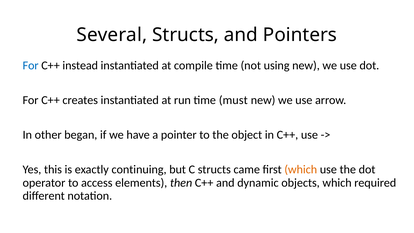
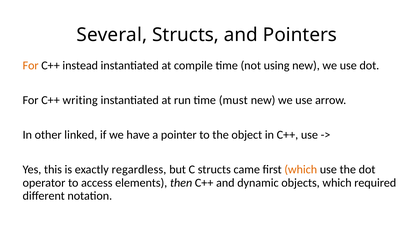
For colour: blue -> orange (31, 65)
creates: creates -> writing (80, 100)
began: began -> linked (81, 135)
continuing: continuing -> regardless (139, 170)
